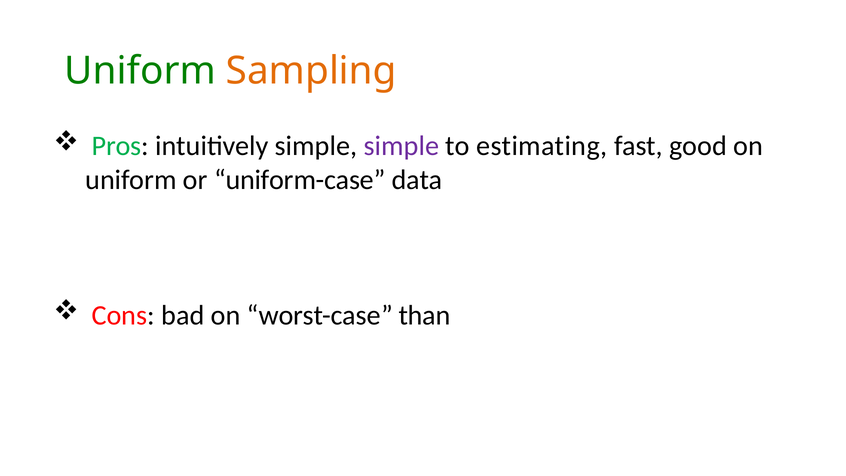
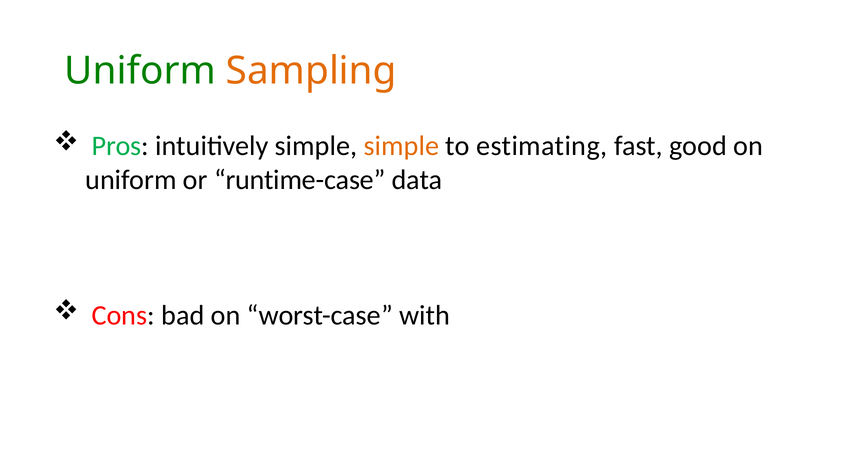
simple colour: purple -> orange (401, 146)
uniform-case: uniform-case -> runtime-case (300, 180)
than: than -> with (425, 315)
